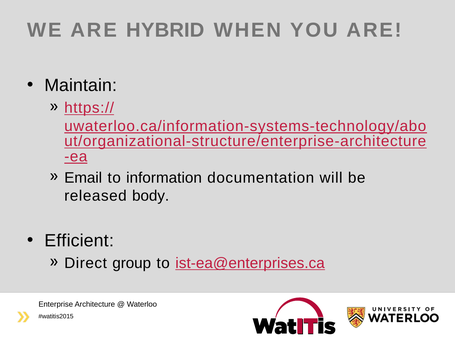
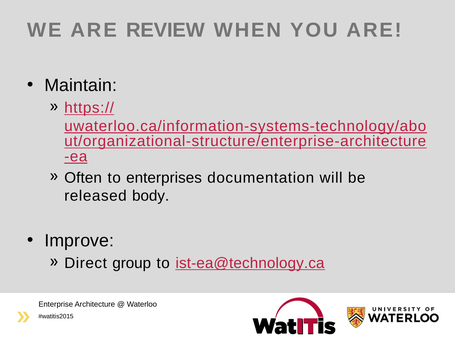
HYBRID: HYBRID -> REVIEW (166, 30)
Email: Email -> Often (83, 178)
information: information -> enterprises (164, 178)
Efficient: Efficient -> Improve (79, 241)
ist-ea@enterprises.ca: ist-ea@enterprises.ca -> ist-ea@technology.ca (250, 263)
